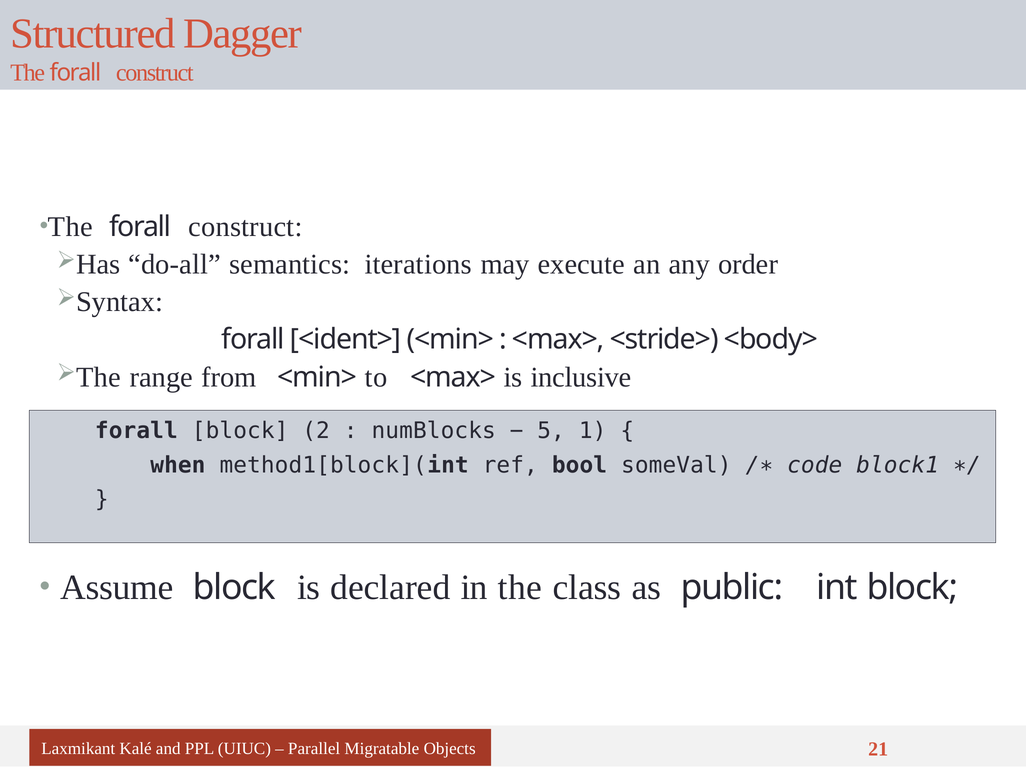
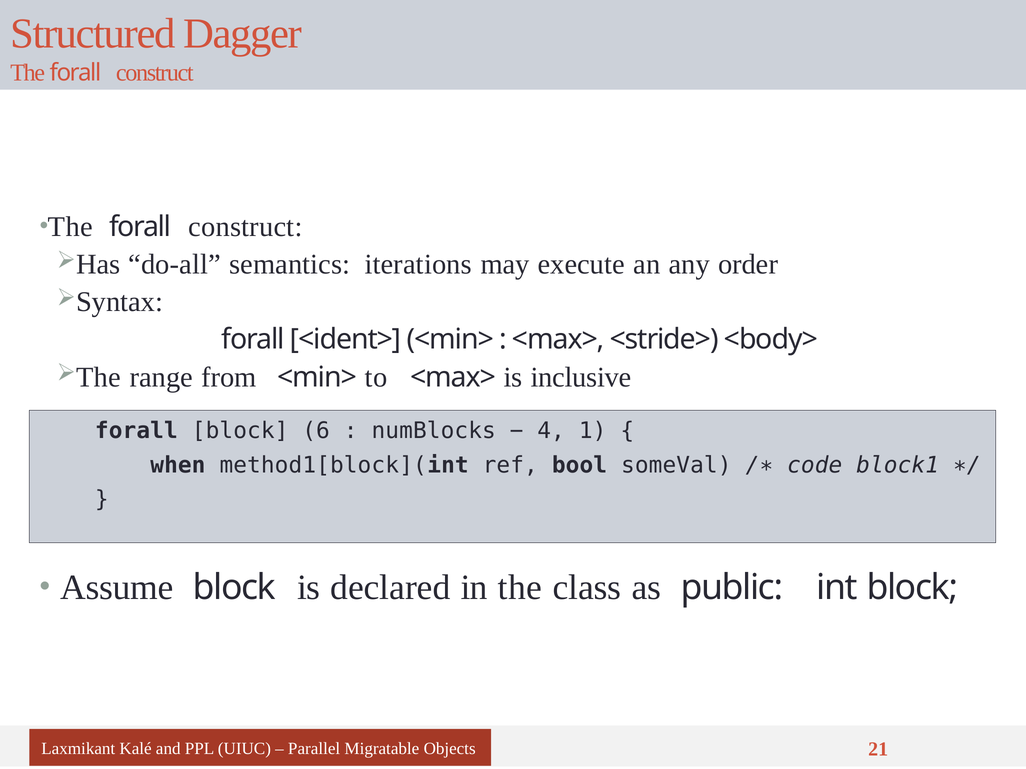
2: 2 -> 6 (316, 431)
5: 5 -> 4 (551, 431)
